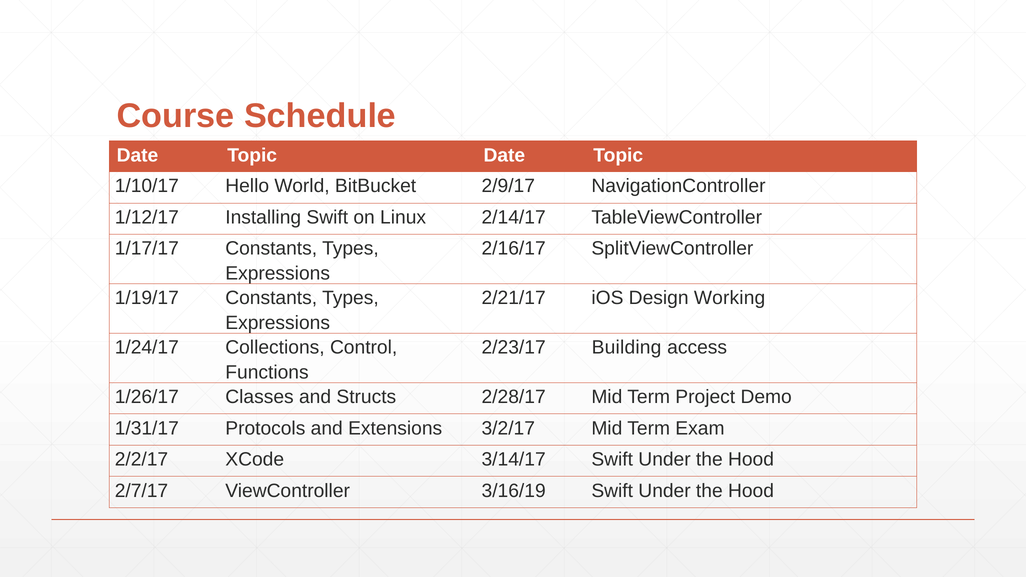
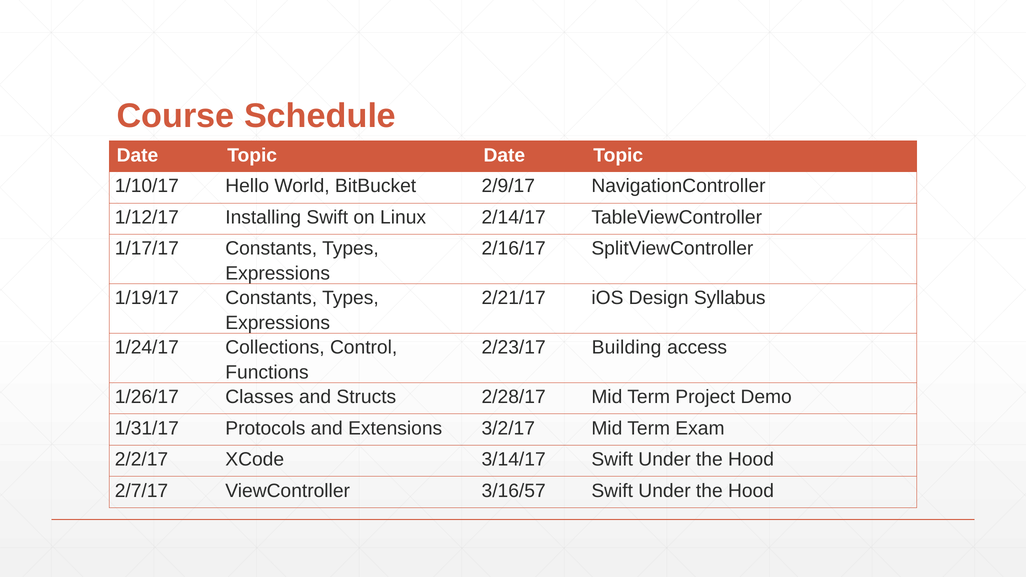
Working: Working -> Syllabus (730, 298)
3/16/19: 3/16/19 -> 3/16/57 (514, 491)
